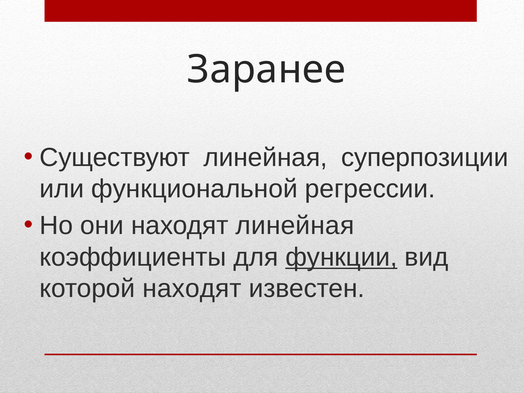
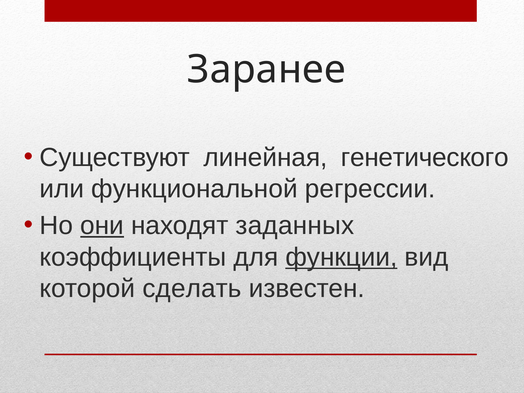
суперпозиции: суперпозиции -> генетического (425, 158)
они underline: none -> present (102, 226)
находят линейная: линейная -> заданных (295, 226)
которой находят: находят -> сделать (192, 289)
